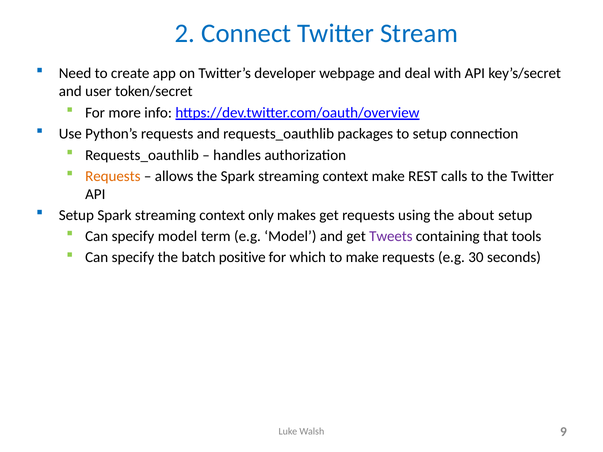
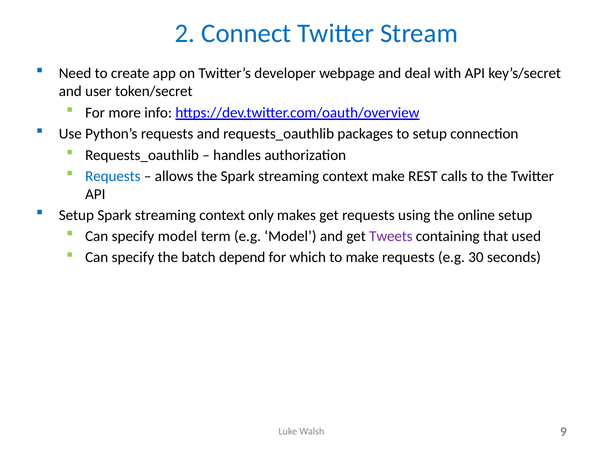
Requests colour: orange -> blue (113, 176)
about: about -> online (476, 215)
tools: tools -> used (526, 237)
positive: positive -> depend (242, 258)
